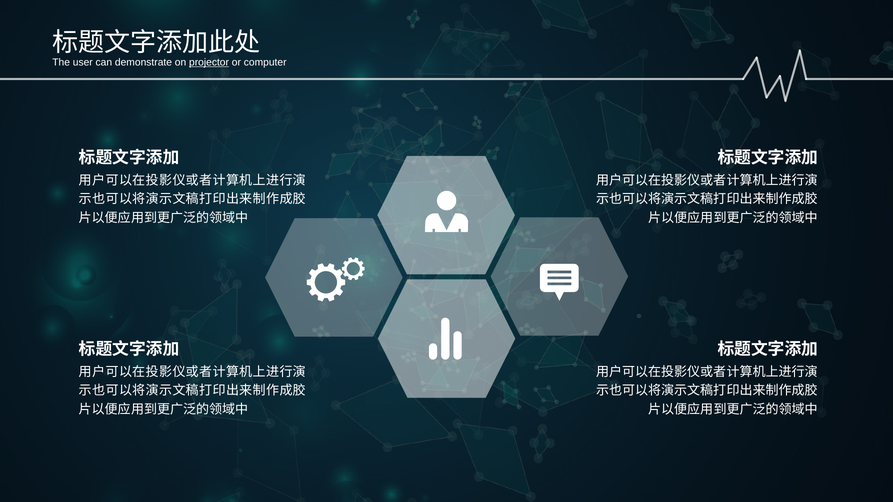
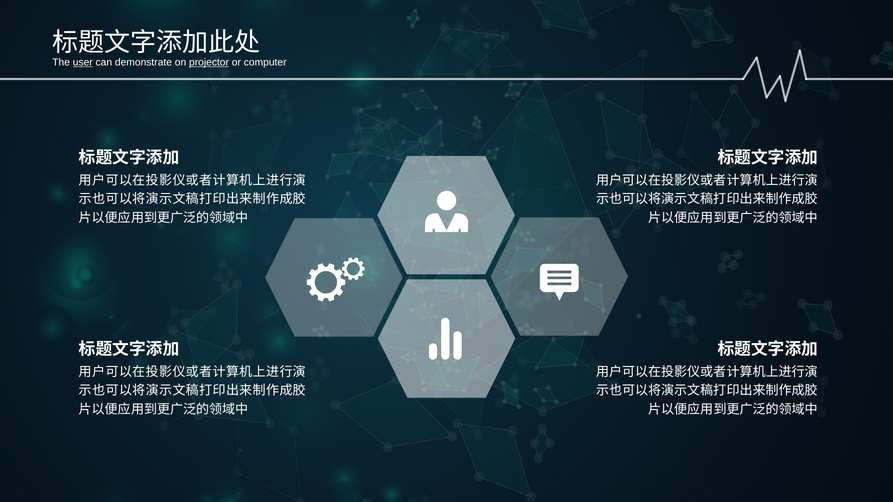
user underline: none -> present (83, 62)
